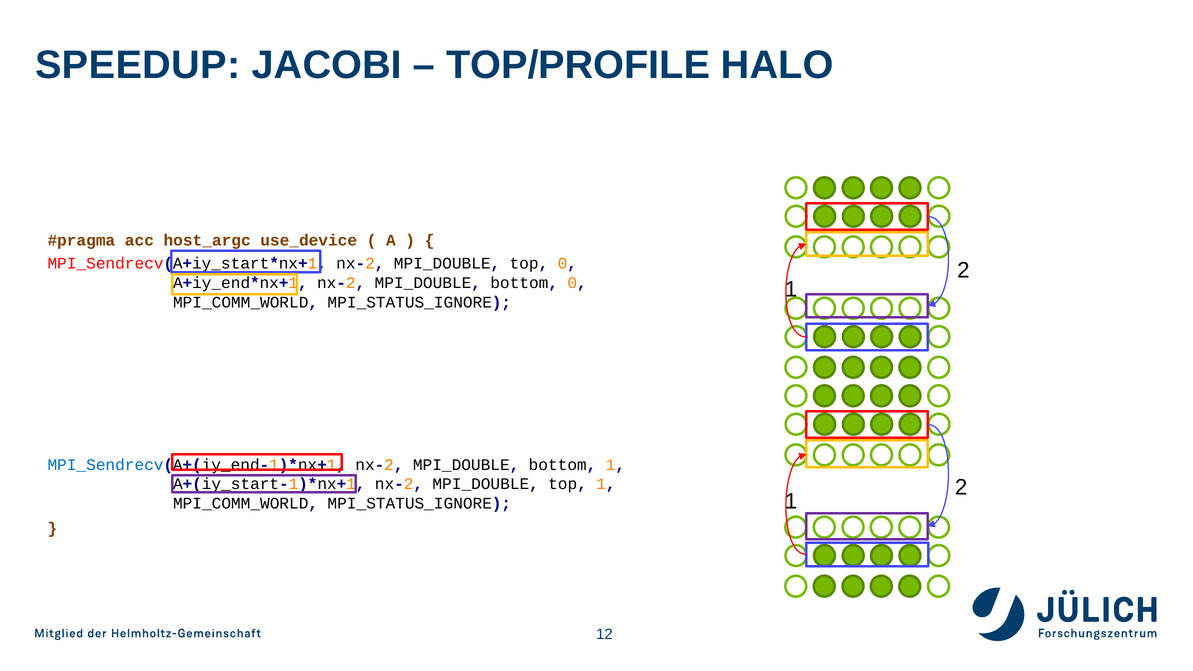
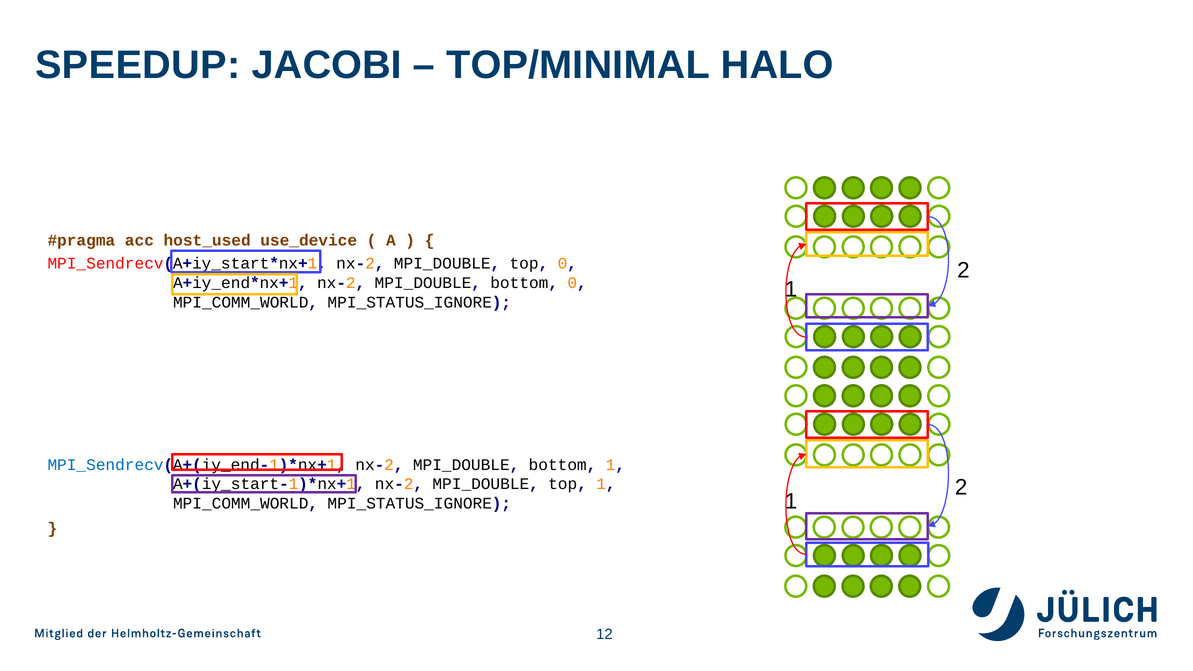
TOP/PROFILE: TOP/PROFILE -> TOP/MINIMAL (578, 65)
host_argc: host_argc -> host_used (207, 240)
